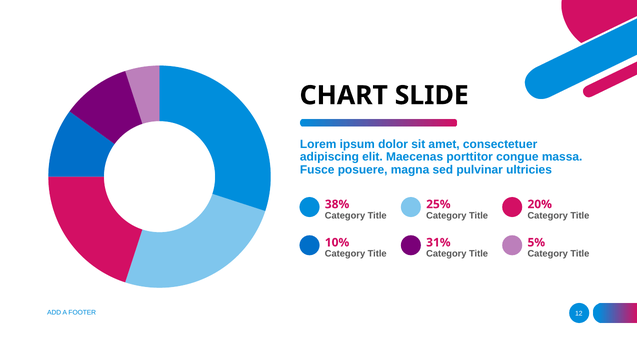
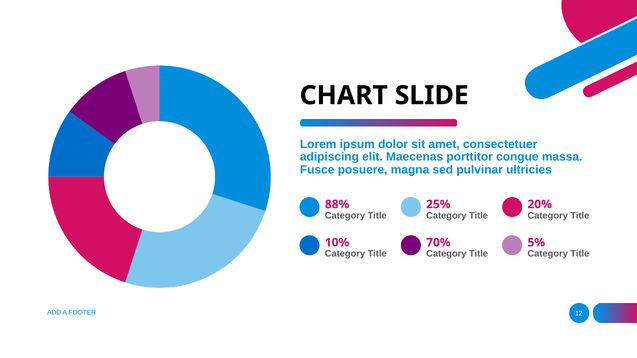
38%: 38% -> 88% (337, 204)
31%: 31% -> 70% (438, 243)
